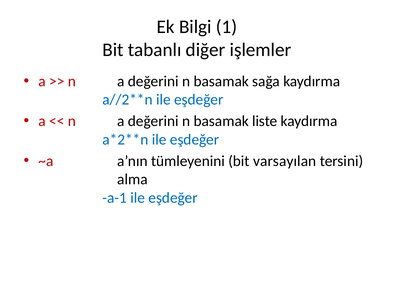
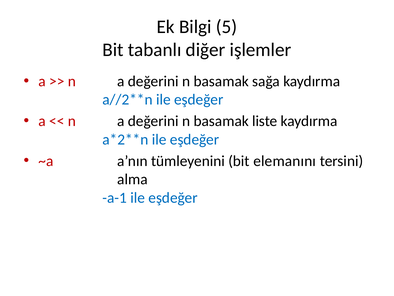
1: 1 -> 5 (227, 27)
varsayılan: varsayılan -> elemanını (285, 161)
